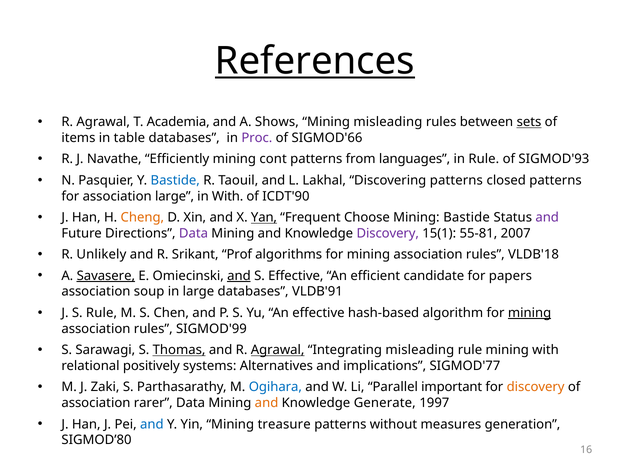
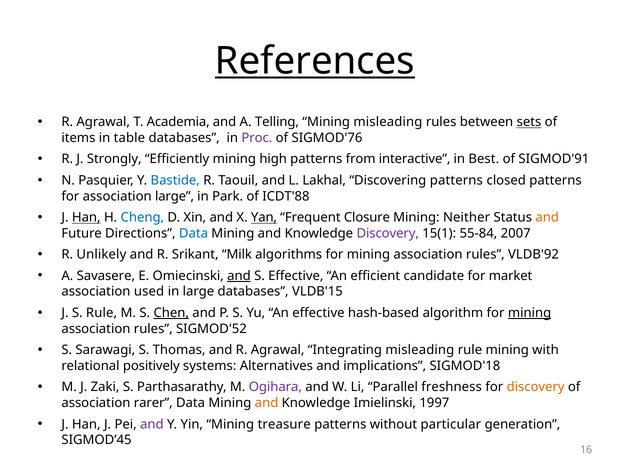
Shows: Shows -> Telling (277, 122)
SIGMOD'66: SIGMOD'66 -> SIGMOD'76 (327, 138)
Navathe: Navathe -> Strongly (114, 159)
cont: cont -> high (273, 159)
languages: languages -> interactive (415, 159)
in Rule: Rule -> Best (484, 159)
SIGMOD'93: SIGMOD'93 -> SIGMOD'91 (554, 159)
in With: With -> Park (228, 196)
ICDT'90: ICDT'90 -> ICDT'88 (286, 196)
Han underline: none -> present (86, 218)
Cheng colour: orange -> blue (142, 218)
Choose: Choose -> Closure (367, 218)
Mining Bastide: Bastide -> Neither (467, 218)
and colour: purple -> orange (547, 218)
Data colour: purple -> blue (193, 234)
55-81: 55-81 -> 55-84 (478, 234)
Prof: Prof -> Milk (237, 255)
VLDB'18: VLDB'18 -> VLDB'92 (533, 255)
Savasere underline: present -> none (106, 276)
papers: papers -> market (511, 276)
soup: soup -> used (149, 292)
VLDB'91: VLDB'91 -> VLDB'15 (317, 292)
Chen underline: none -> present (171, 313)
SIGMOD'99: SIGMOD'99 -> SIGMOD'52 (211, 329)
Thomas underline: present -> none (179, 350)
Agrawal underline: present -> none (278, 350)
SIGMOD'77: SIGMOD'77 -> SIGMOD'18 (465, 366)
Ogihara colour: blue -> purple (275, 388)
important: important -> freshness (452, 388)
Generate: Generate -> Imielinski (385, 403)
and colour: blue -> purple (152, 425)
measures: measures -> particular (451, 425)
SIGMOD’80: SIGMOD’80 -> SIGMOD’45 (97, 440)
